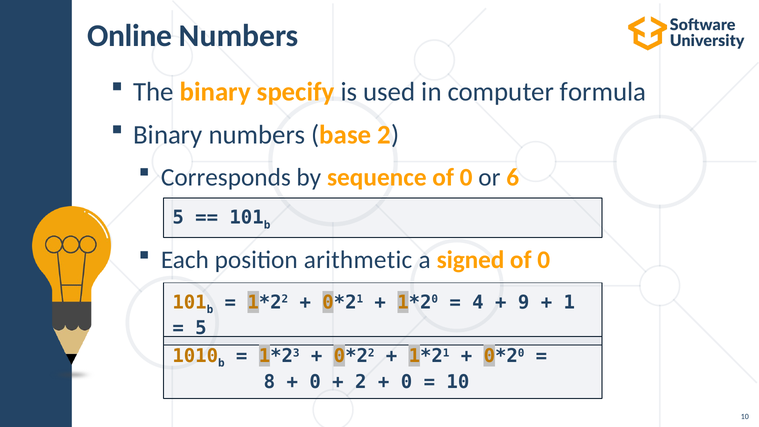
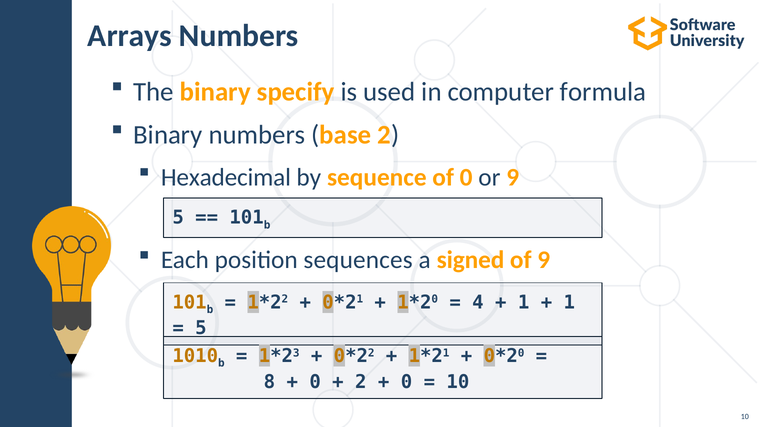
Online: Online -> Arrays (130, 36)
Corresponds: Corresponds -> Hexadecimal (226, 177)
or 6: 6 -> 9 (513, 177)
arithmetic: arithmetic -> sequences (358, 260)
0: 0 -> 9 (544, 260)
9: 9 -> 1 (524, 302)
